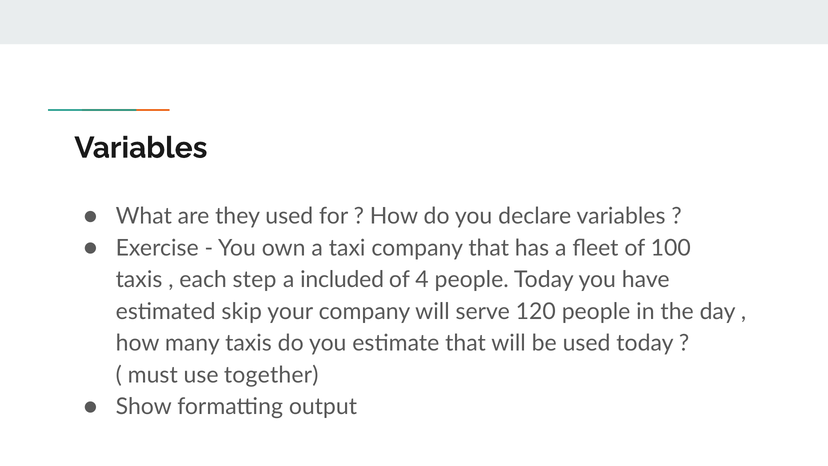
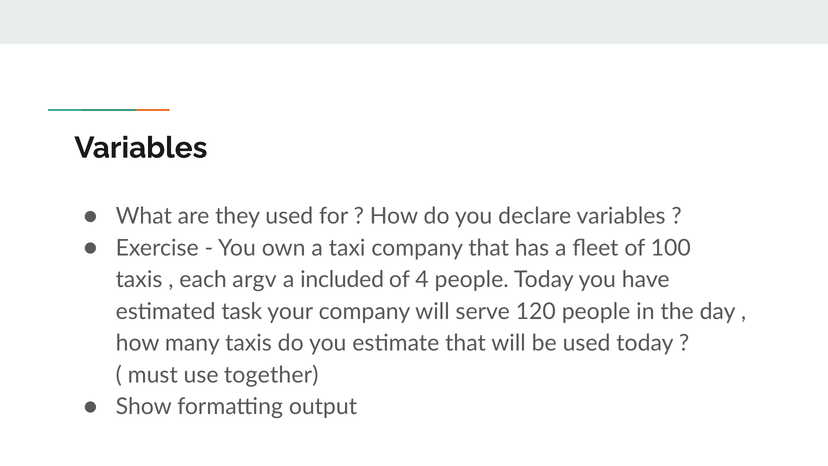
step: step -> argv (255, 280)
skip: skip -> task (242, 311)
